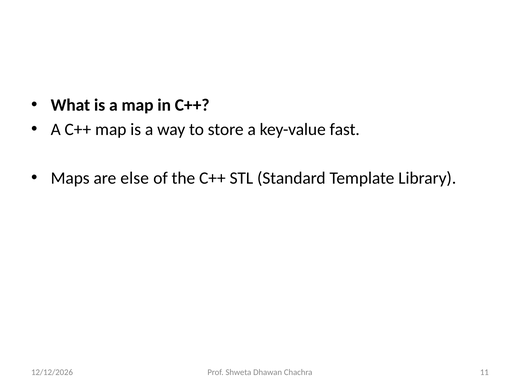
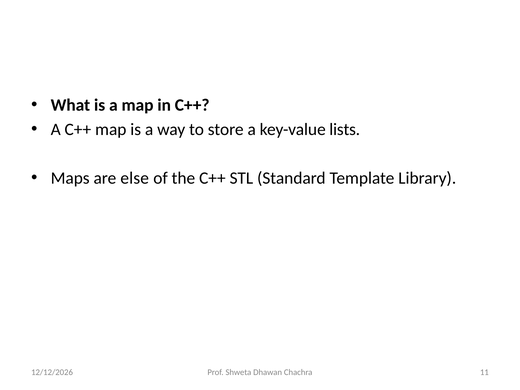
fast: fast -> lists (345, 129)
